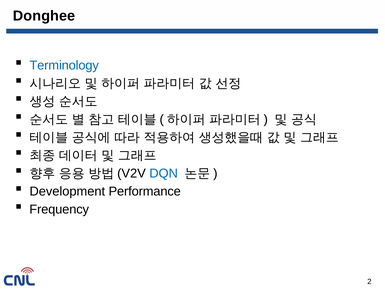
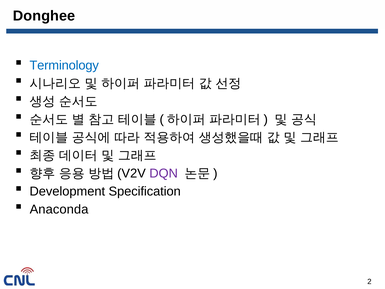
DQN colour: blue -> purple (164, 173)
Performance: Performance -> Specification (145, 191)
Frequency: Frequency -> Anaconda (59, 209)
